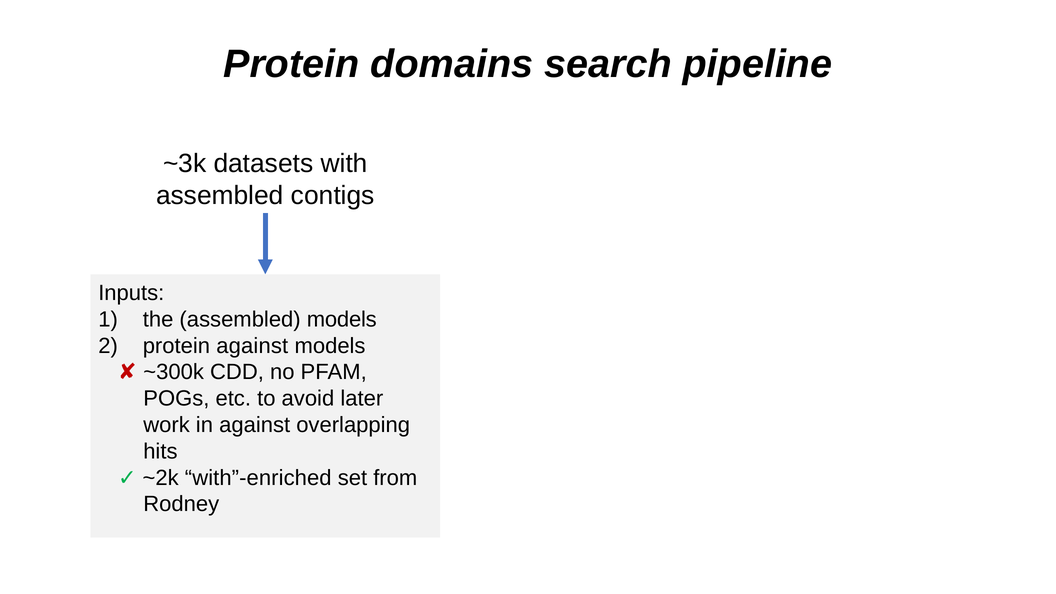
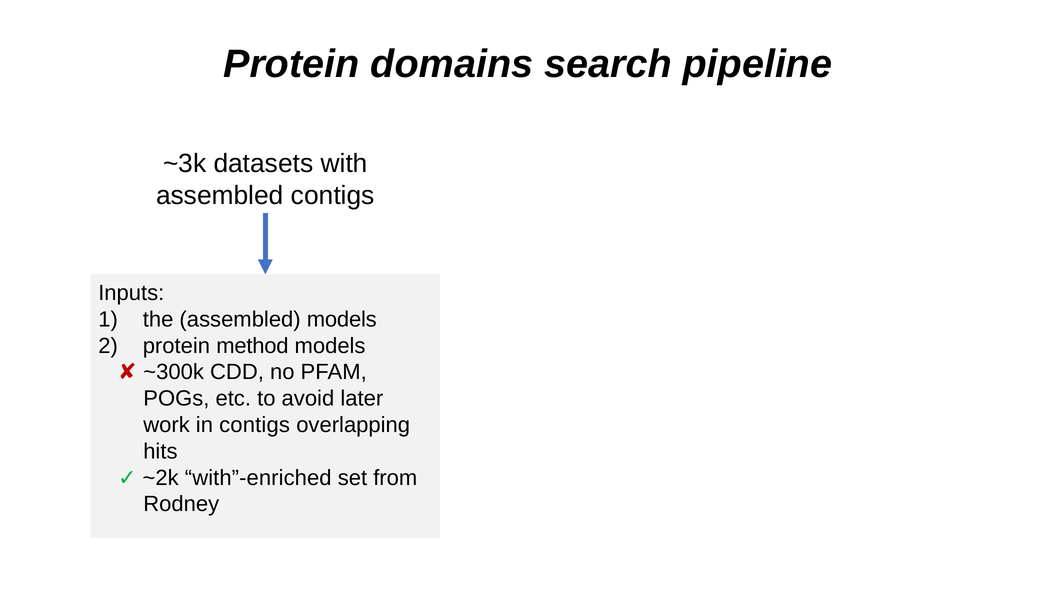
protein against: against -> method (252, 346)
in against: against -> contigs (255, 425)
